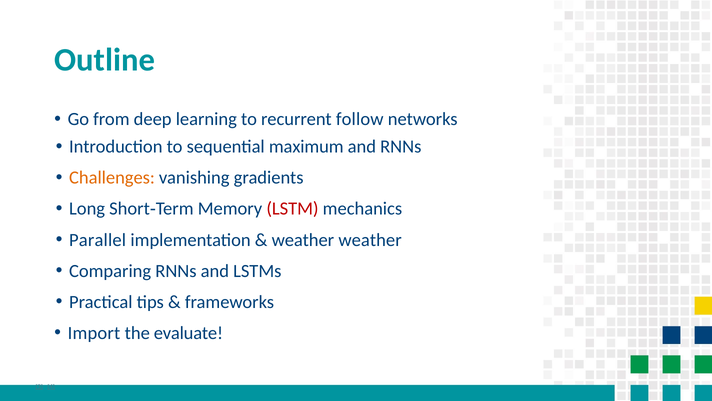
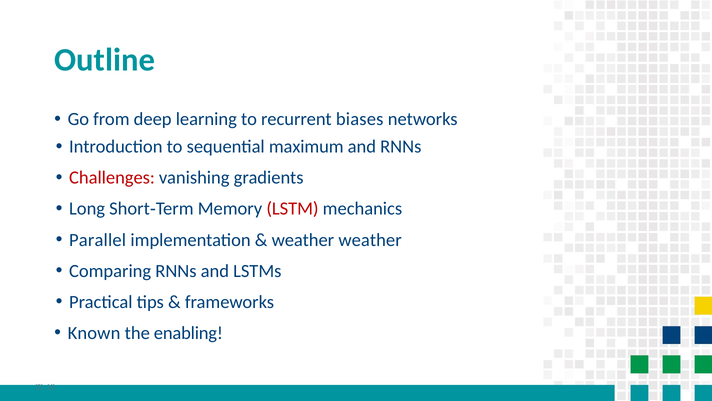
follow: follow -> biases (360, 119)
Challenges colour: orange -> red (112, 178)
Import: Import -> Known (94, 333)
evaluate: evaluate -> enabling (188, 333)
